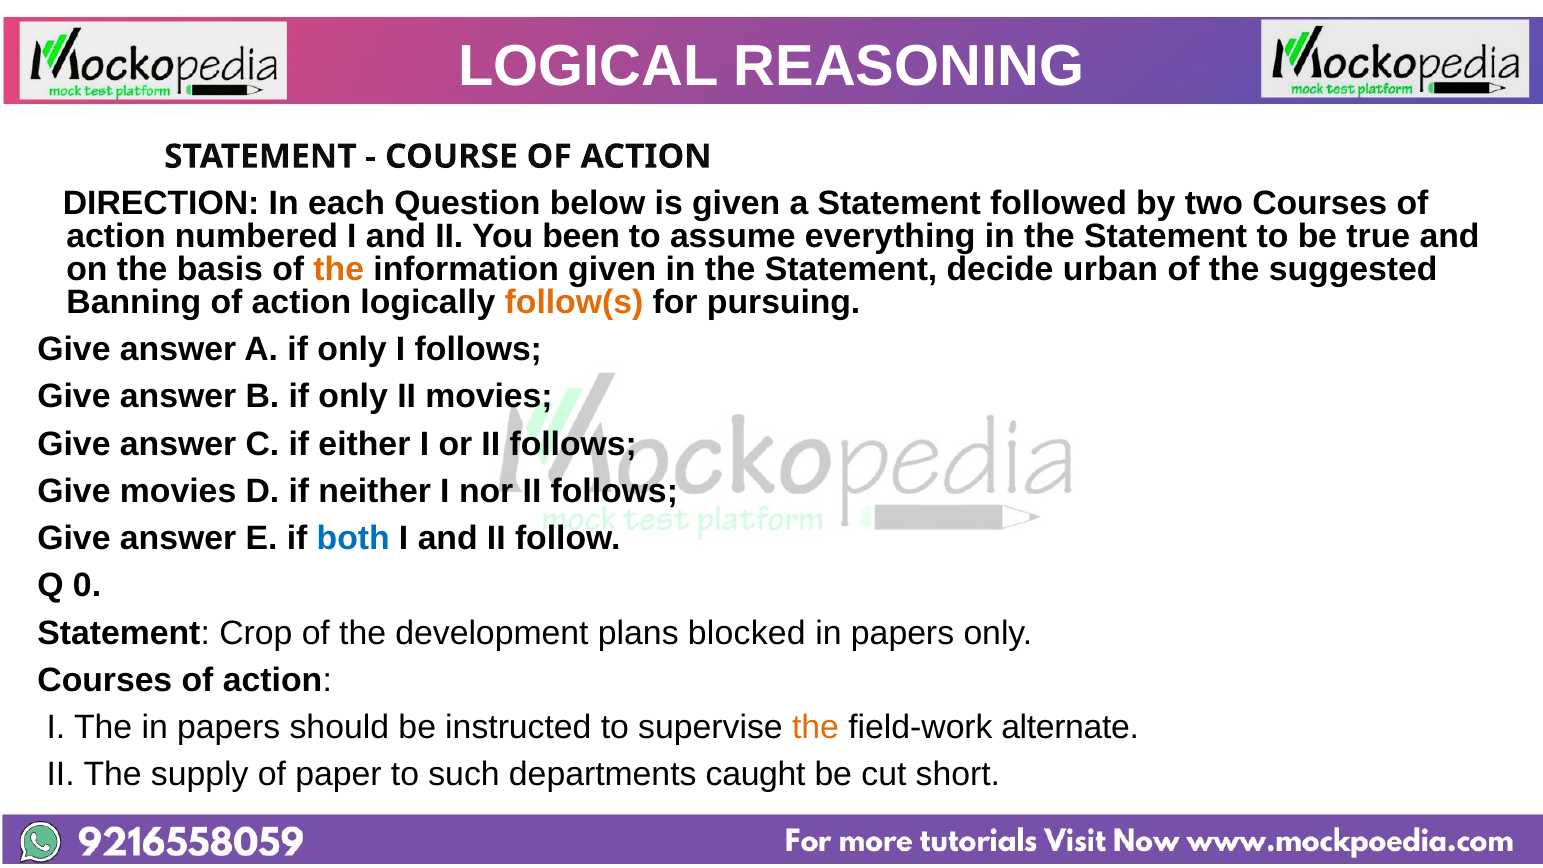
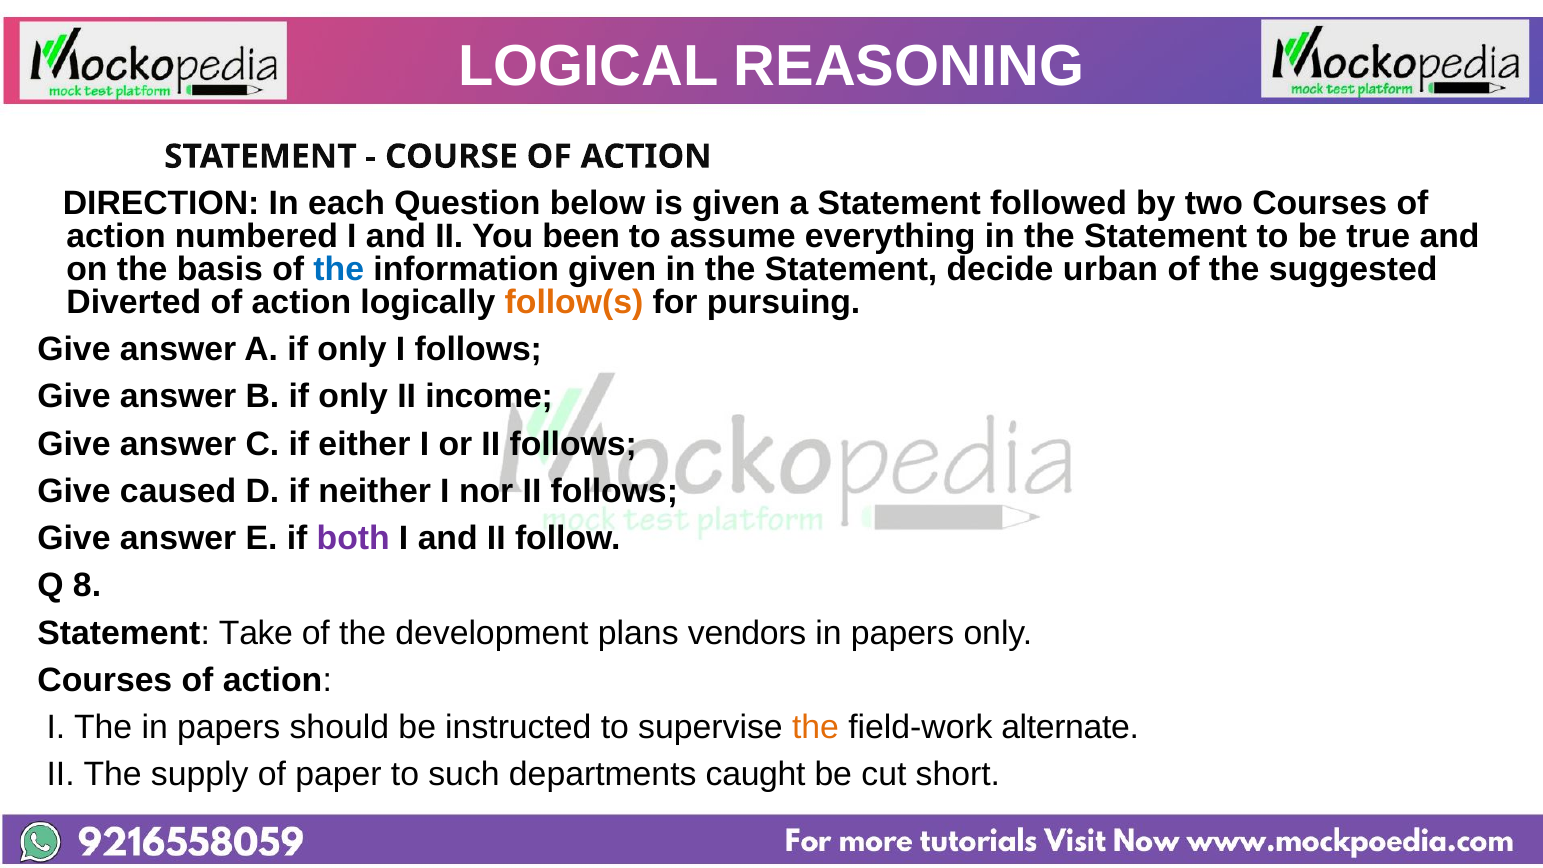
the colour: orange -> blue (339, 269)
Banning: Banning -> Diverted (134, 302)
II movies: movies -> income (489, 397)
Give movies: movies -> caused (178, 491)
both colour: blue -> purple (353, 538)
0: 0 -> 8 (87, 586)
Crop: Crop -> Take (256, 633)
blocked: blocked -> vendors (747, 633)
